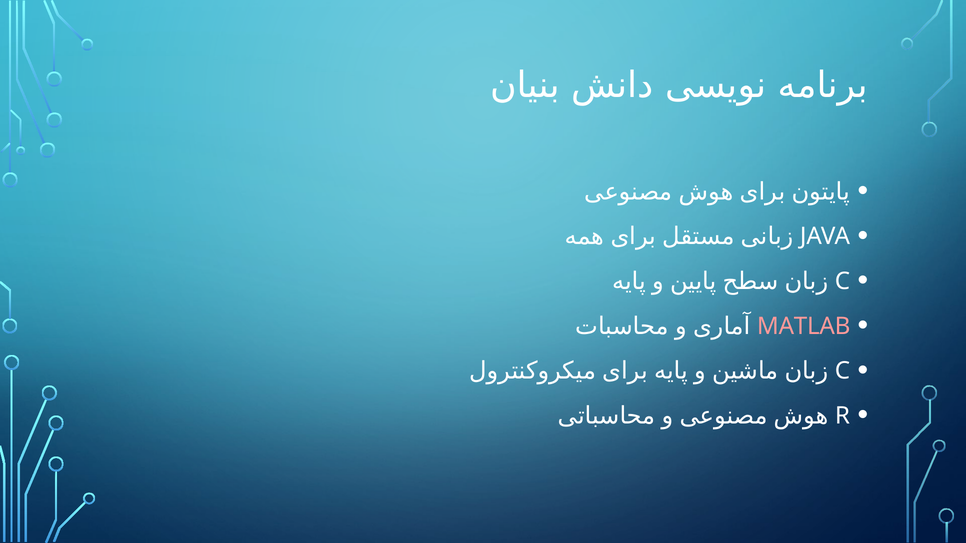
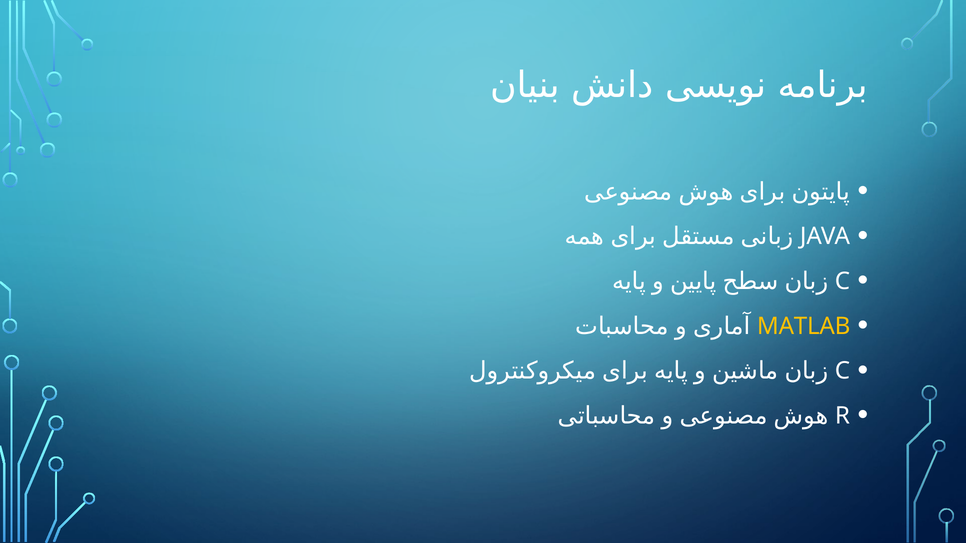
MATLAB colour: pink -> yellow (804, 326)
